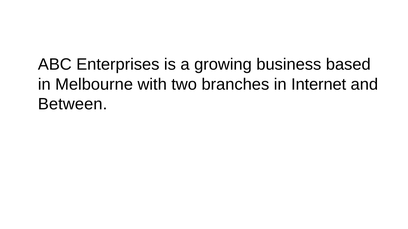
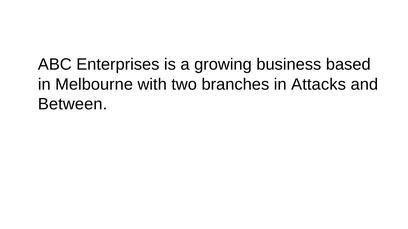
Internet: Internet -> Attacks (319, 84)
